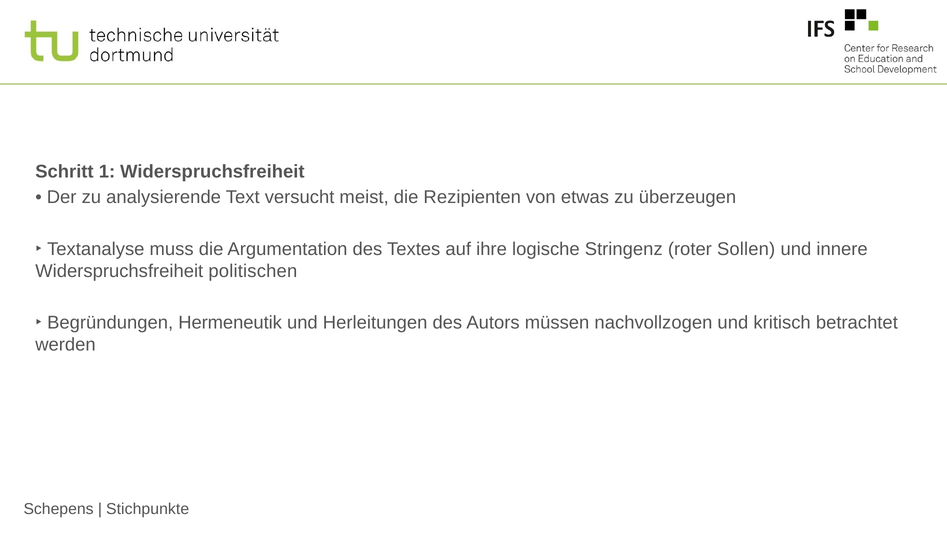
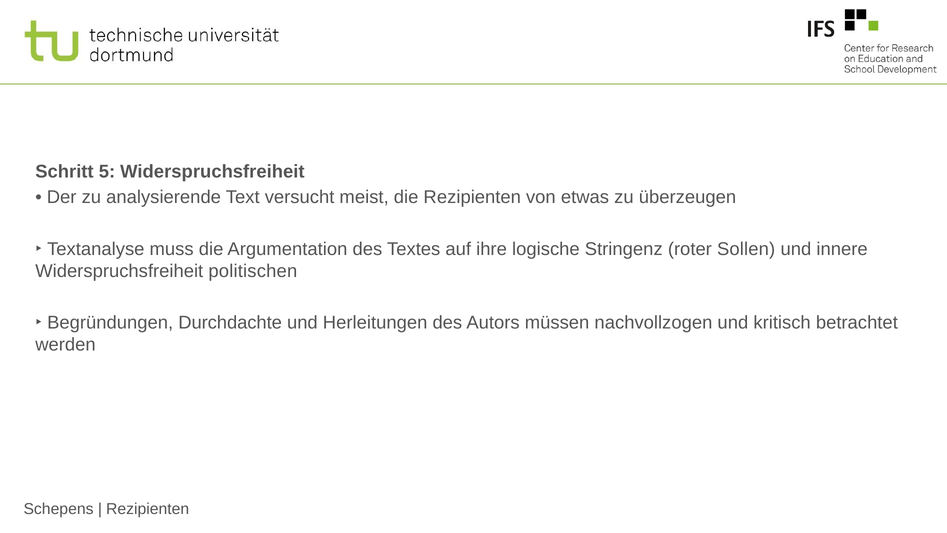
1: 1 -> 5 (107, 171)
Hermeneutik: Hermeneutik -> Durchdachte (230, 323)
Stichpunkte: Stichpunkte -> Rezipienten (148, 509)
